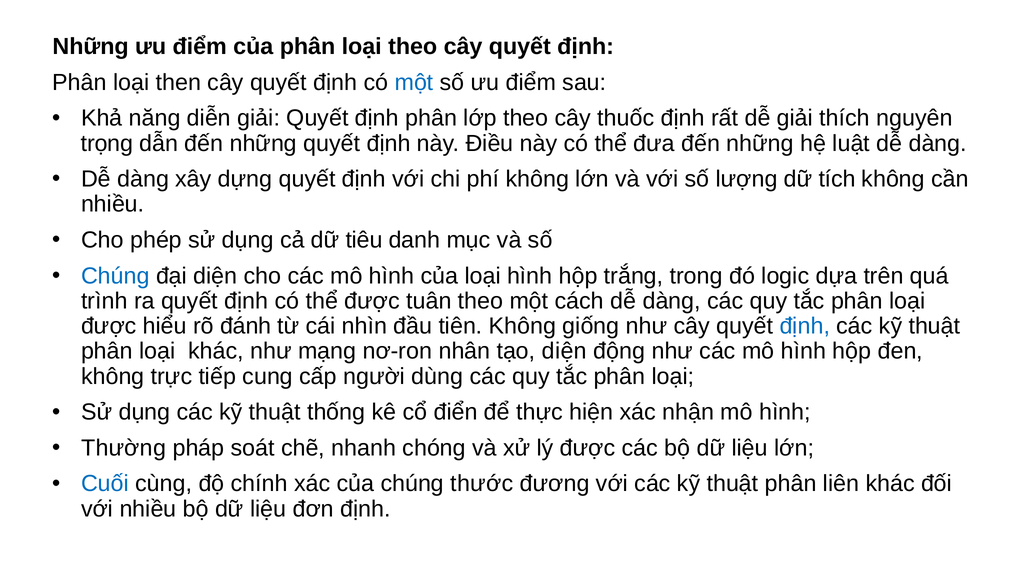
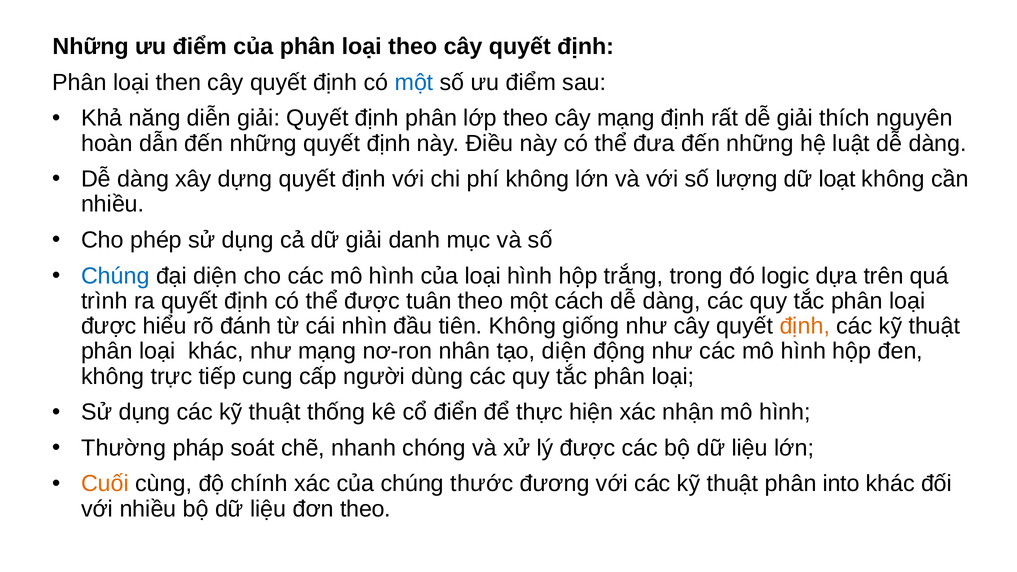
cây thuốc: thuốc -> mạng (626, 118)
trọng: trọng -> hoàn (107, 143)
tích: tích -> loạt (837, 179)
dữ tiêu: tiêu -> giải (364, 240)
định colour: blue -> orange (805, 326)
Cuối colour: blue -> orange (105, 484)
liên: liên -> into (841, 484)
đơn định: định -> theo (365, 509)
